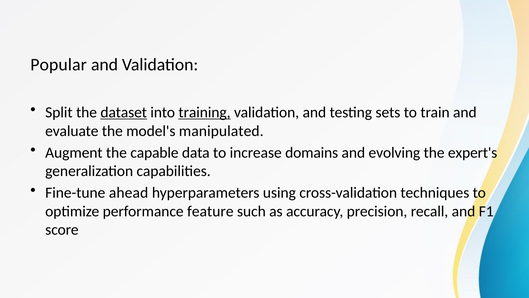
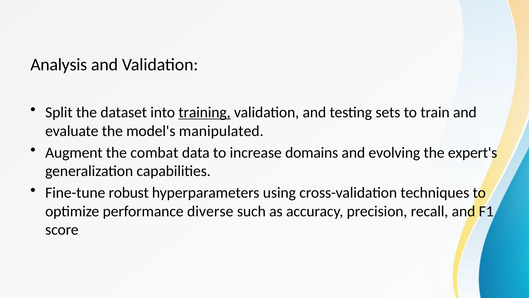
Popular: Popular -> Analysis (59, 65)
dataset underline: present -> none (124, 112)
capable: capable -> combat (154, 152)
ahead: ahead -> robust (129, 192)
feature: feature -> diverse (210, 211)
